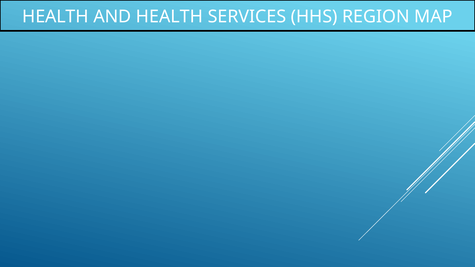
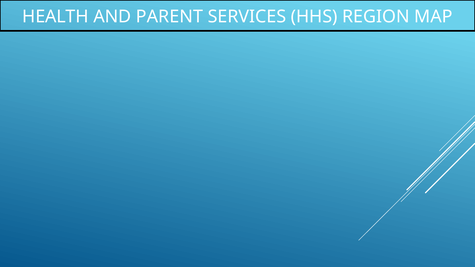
AND HEALTH: HEALTH -> PARENT (169, 17)
